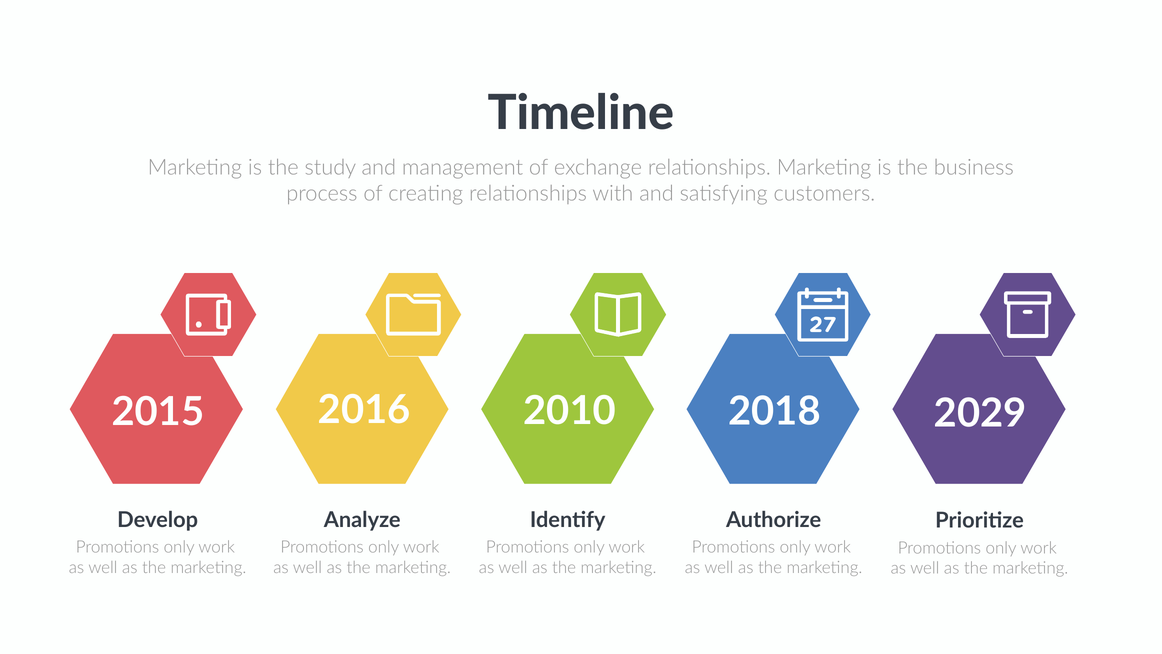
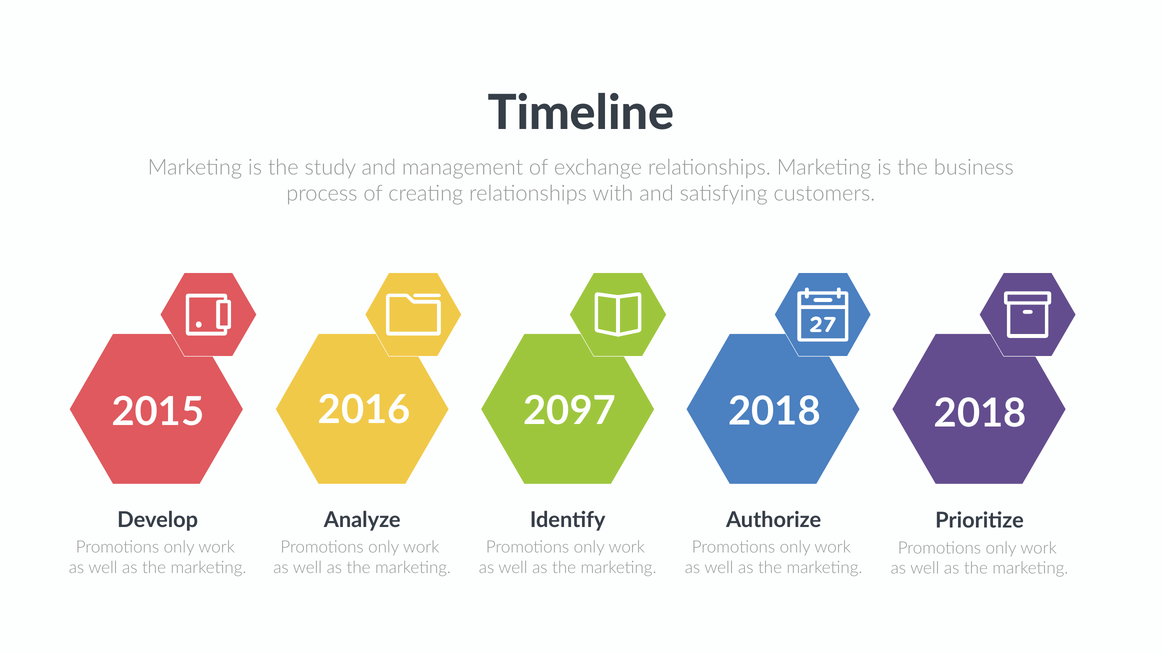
2010: 2010 -> 2097 (570, 411)
2018 2029: 2029 -> 2018 (980, 413)
